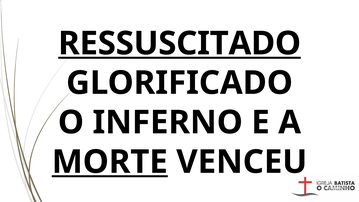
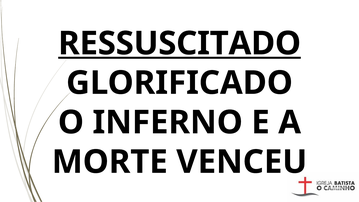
MORTE underline: present -> none (110, 162)
